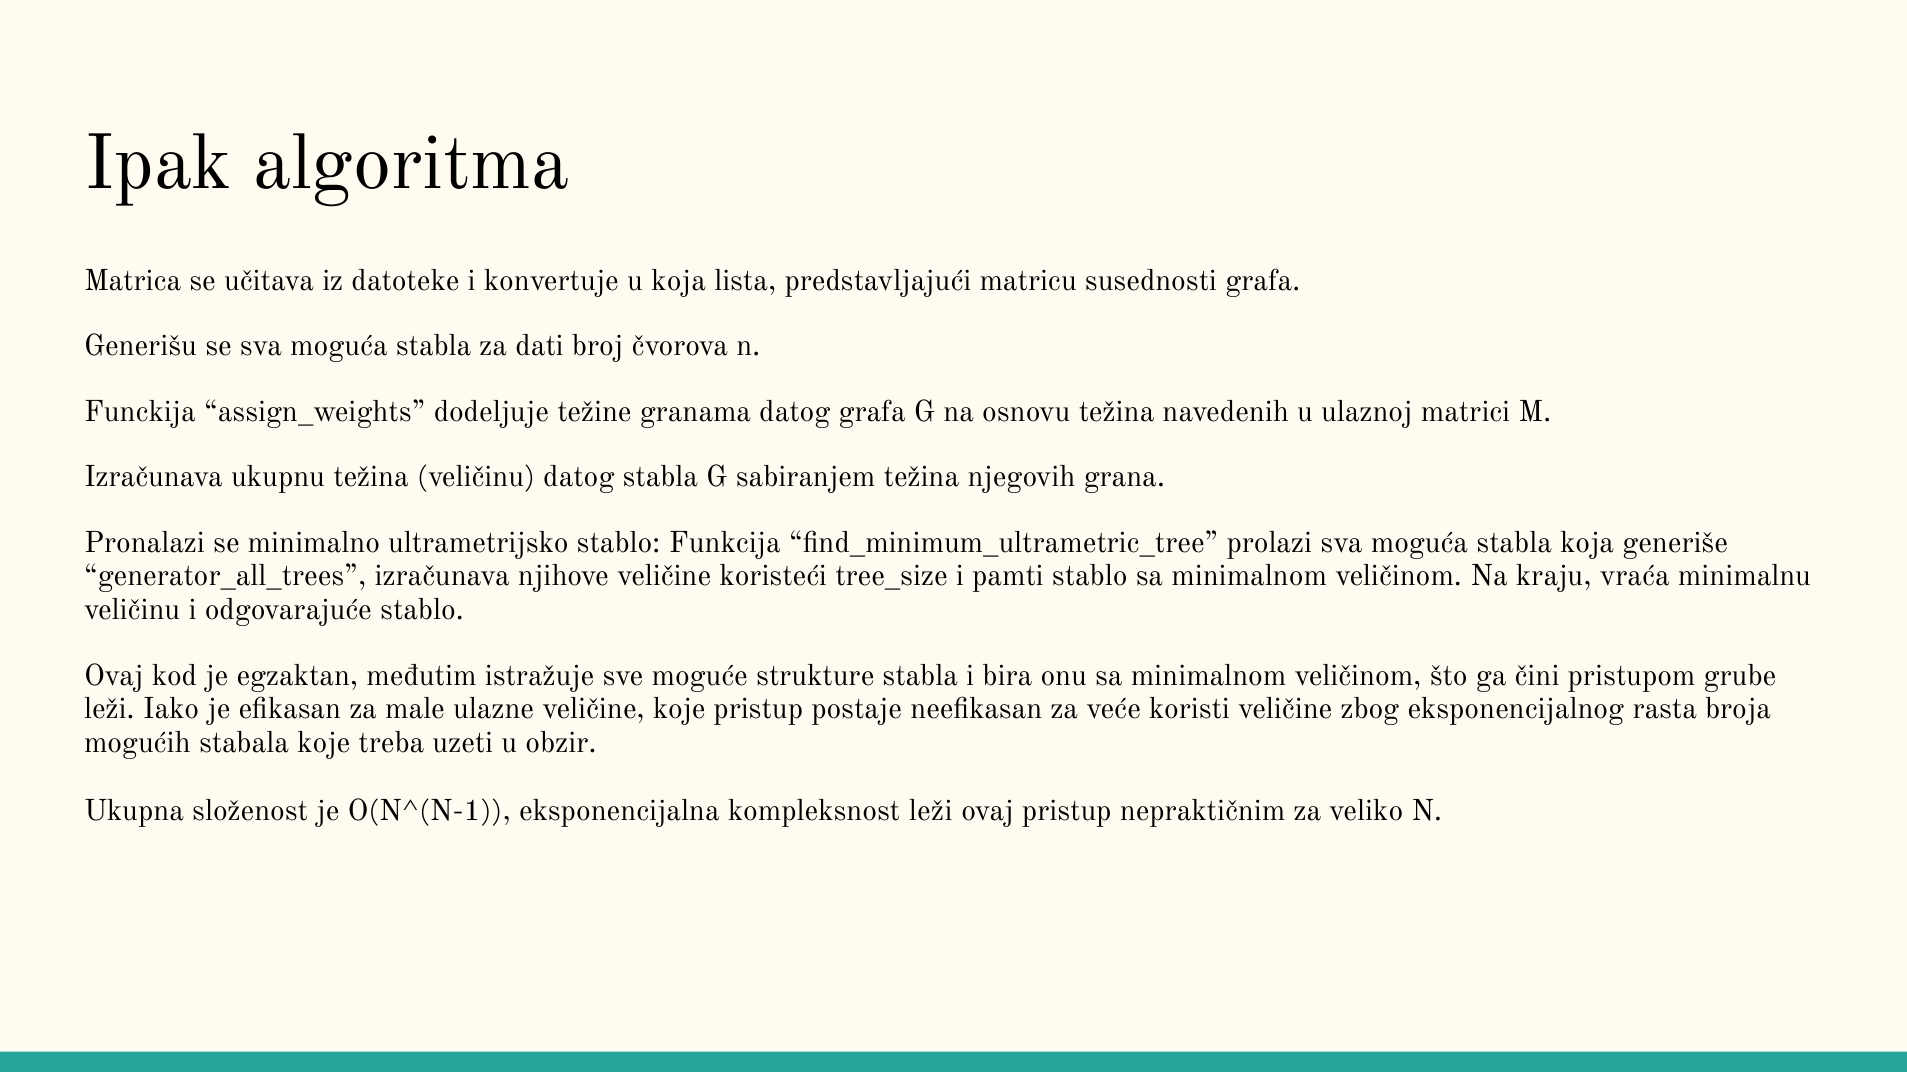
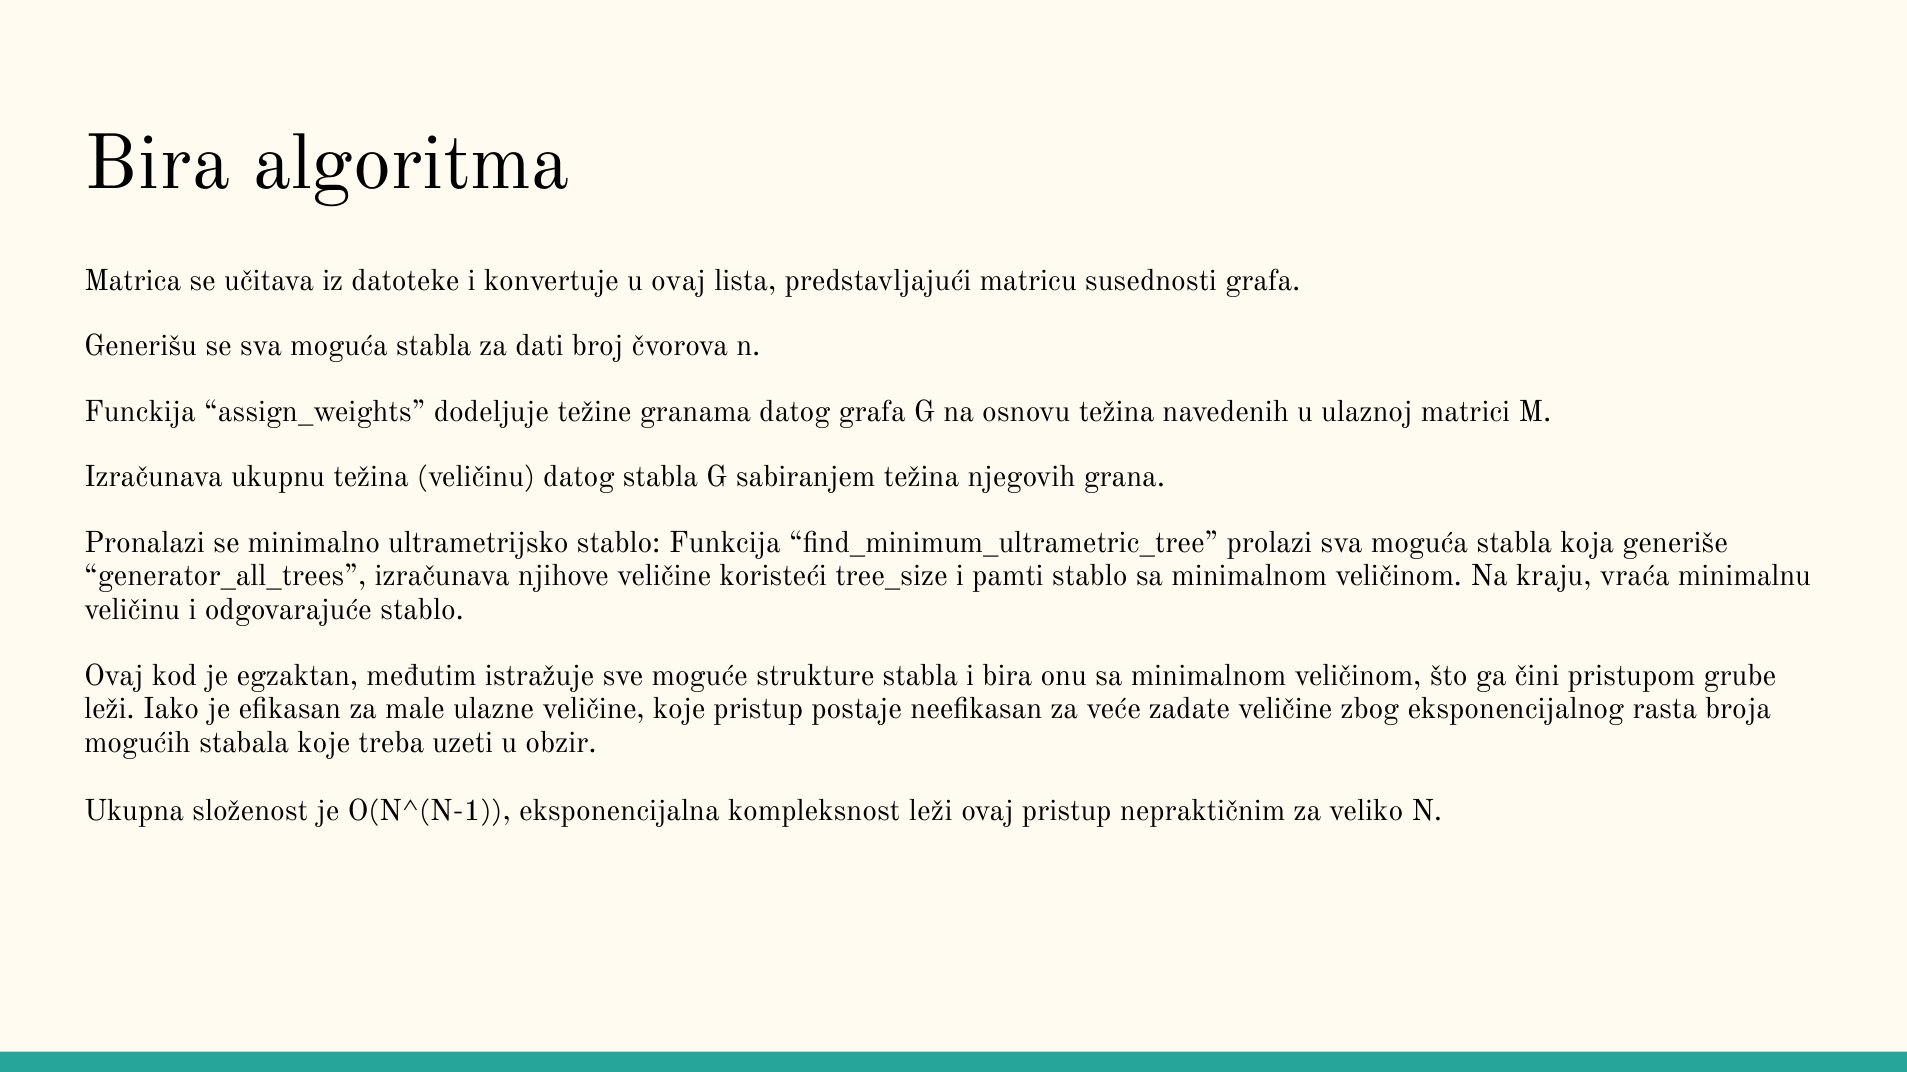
Ipak: Ipak -> Bira (158, 163)
u koja: koja -> ovaj (679, 281)
koristi: koristi -> zadate (1189, 710)
